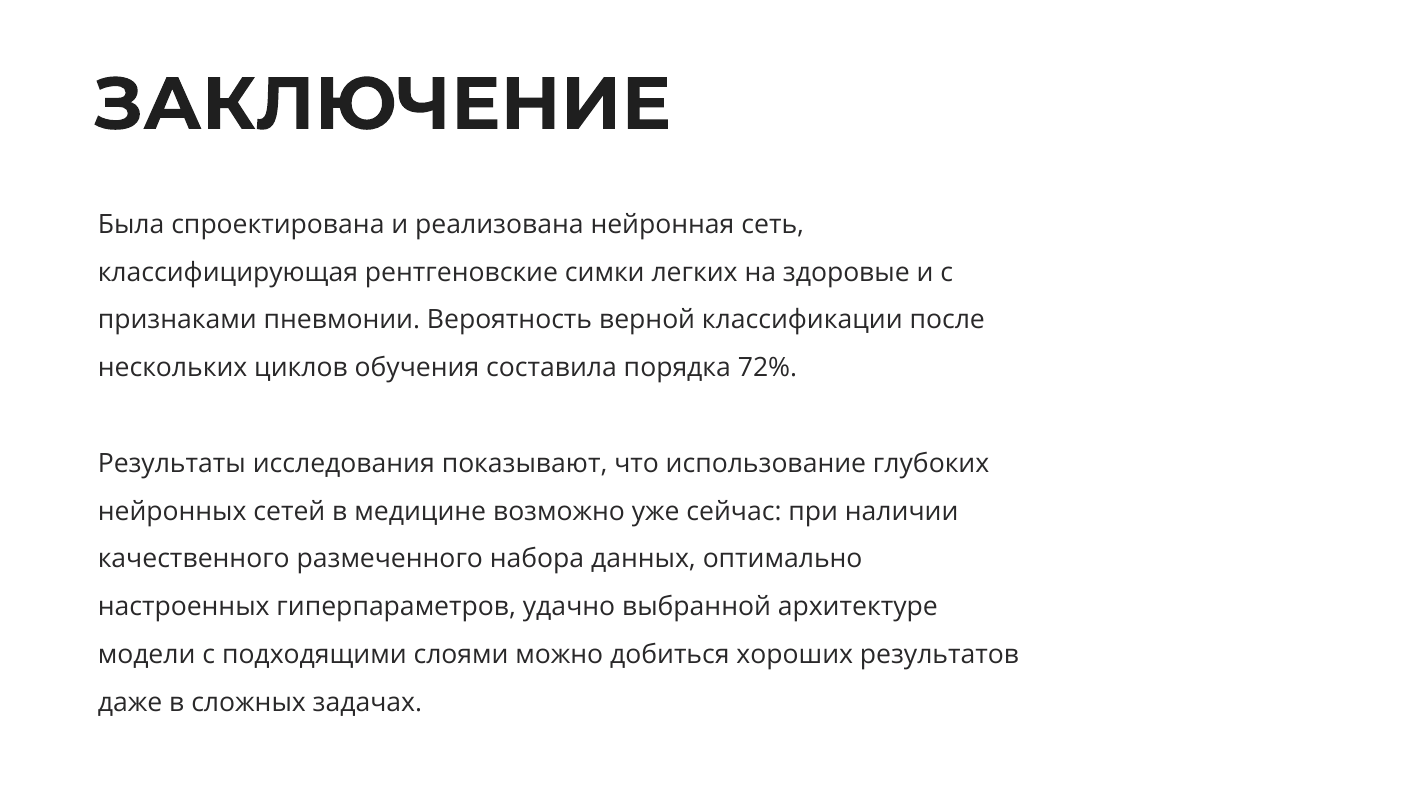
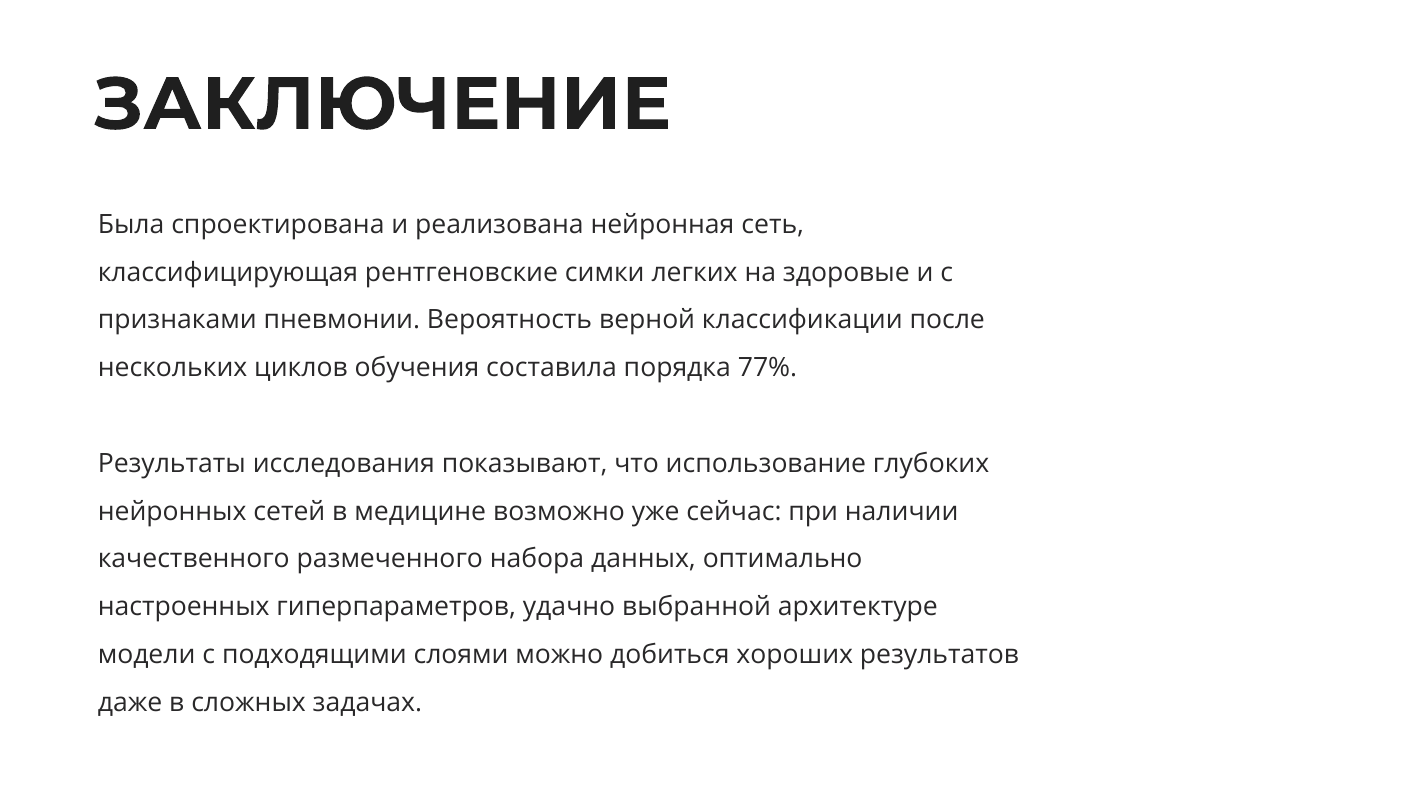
72%: 72% -> 77% (767, 368)
